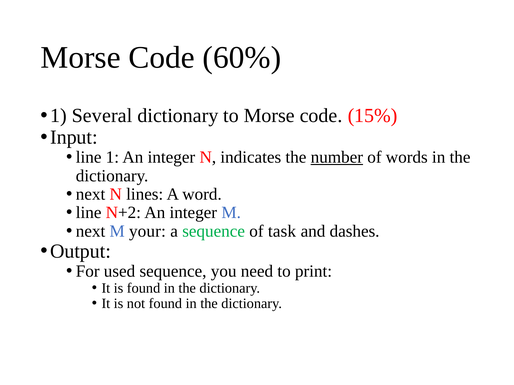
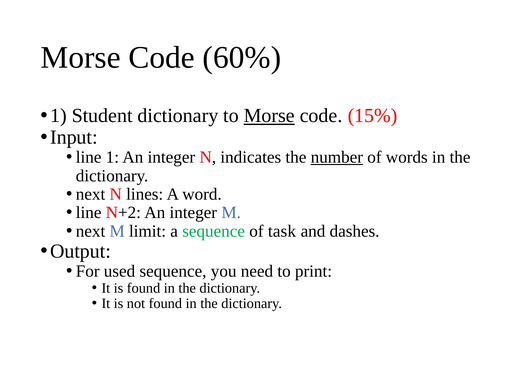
Several: Several -> Student (102, 116)
Morse underline: none -> present (269, 116)
your: your -> limit (148, 231)
